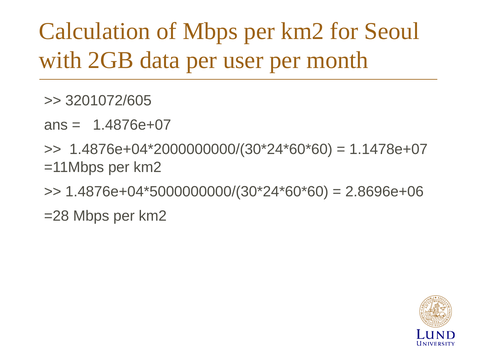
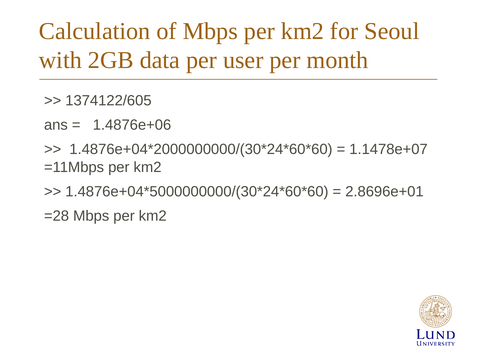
3201072/605: 3201072/605 -> 1374122/605 (108, 101)
1.4876e+07: 1.4876e+07 -> 1.4876e+06 (132, 125)
2.8696e+06: 2.8696e+06 -> 2.8696e+01 (384, 192)
